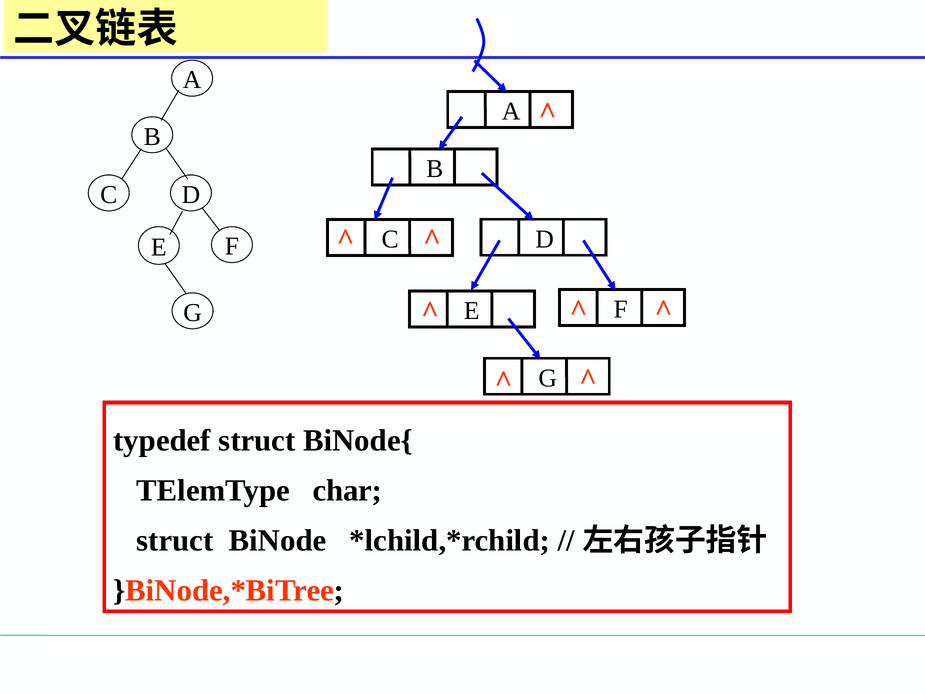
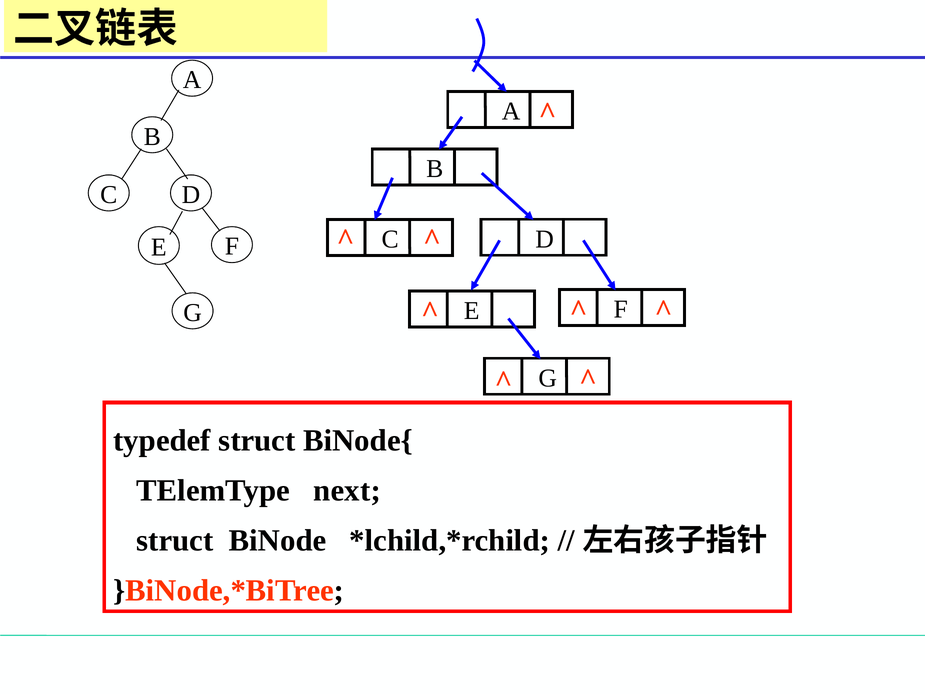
char: char -> next (347, 490)
